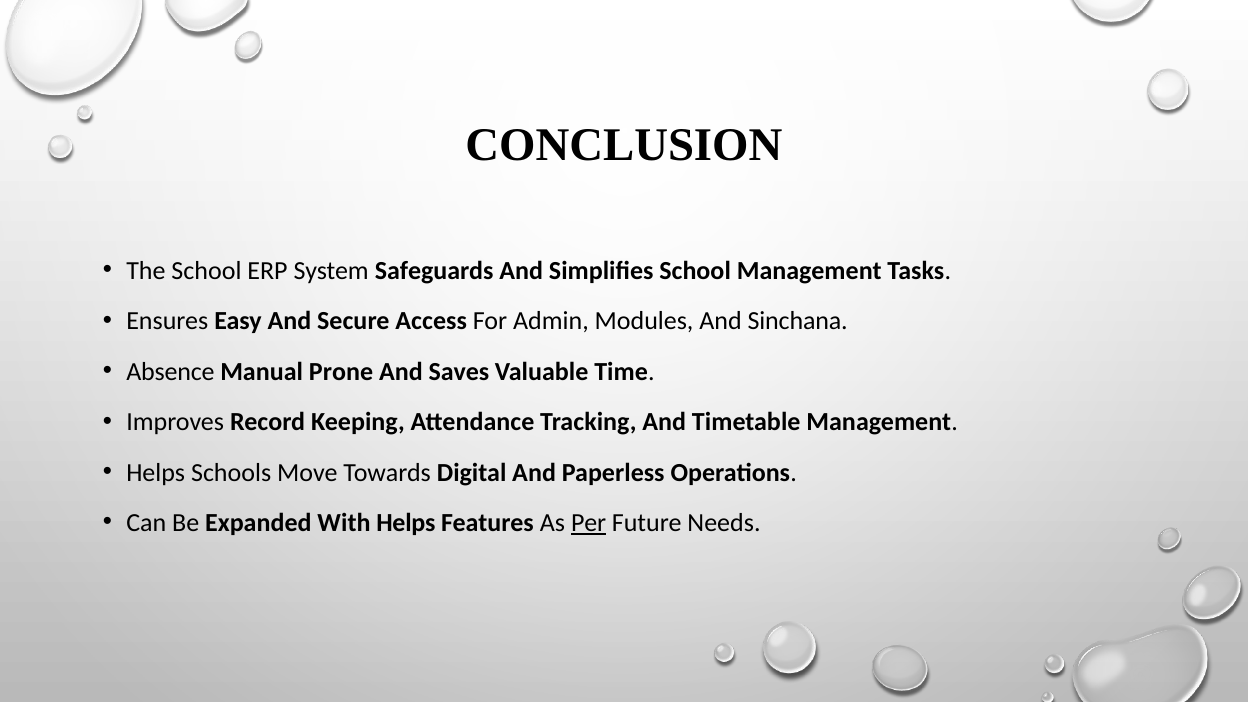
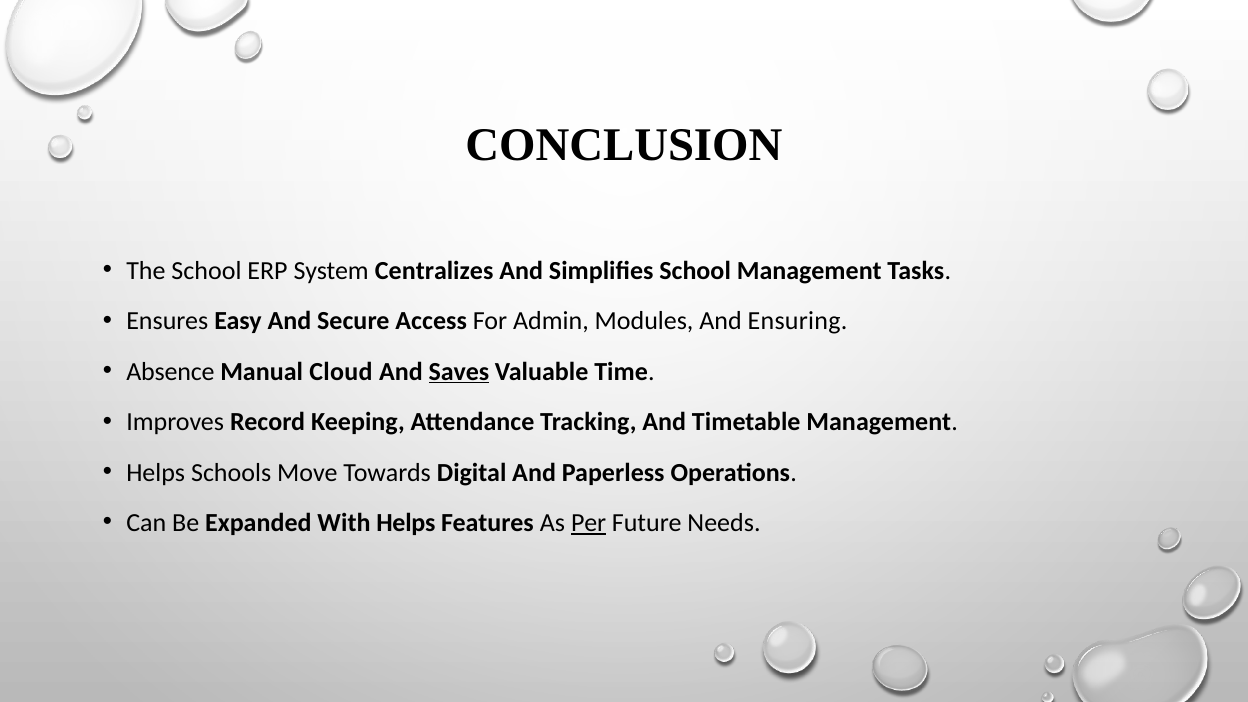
Safeguards: Safeguards -> Centralizes (434, 271)
Sinchana: Sinchana -> Ensuring (797, 321)
Prone: Prone -> Cloud (341, 372)
Saves underline: none -> present (459, 372)
